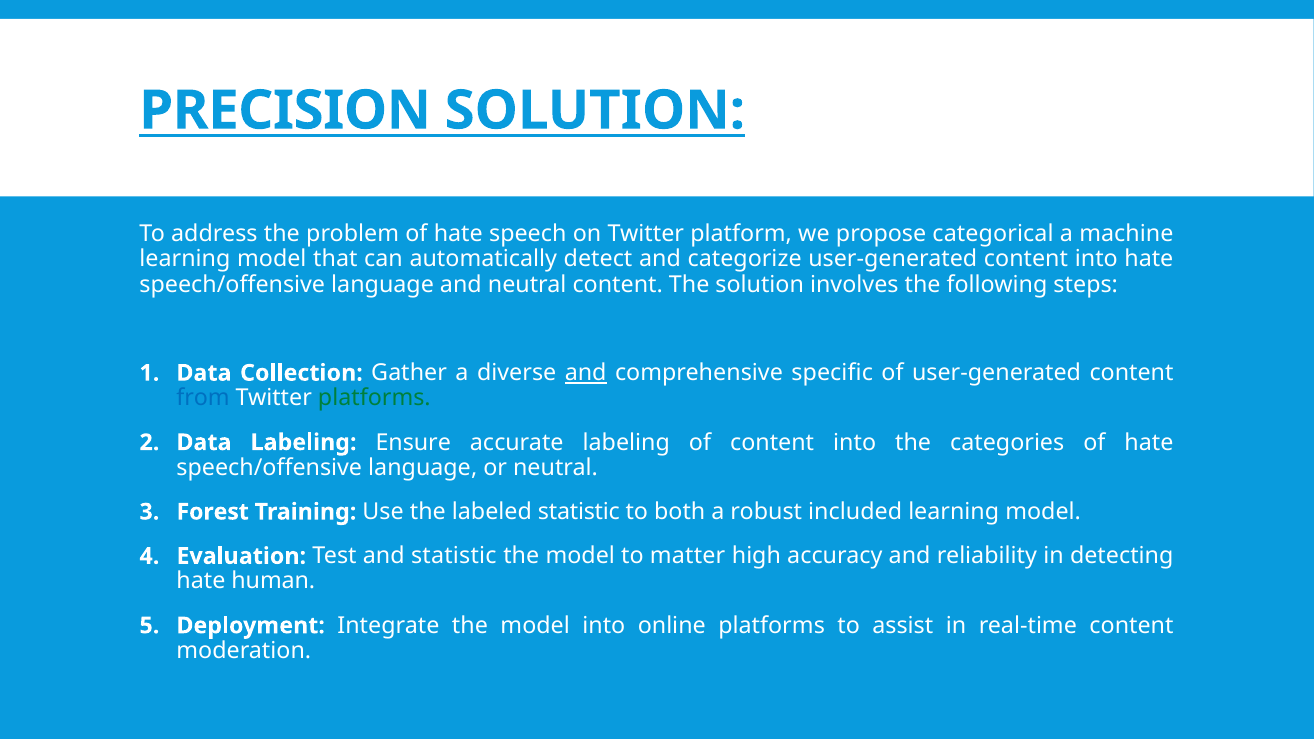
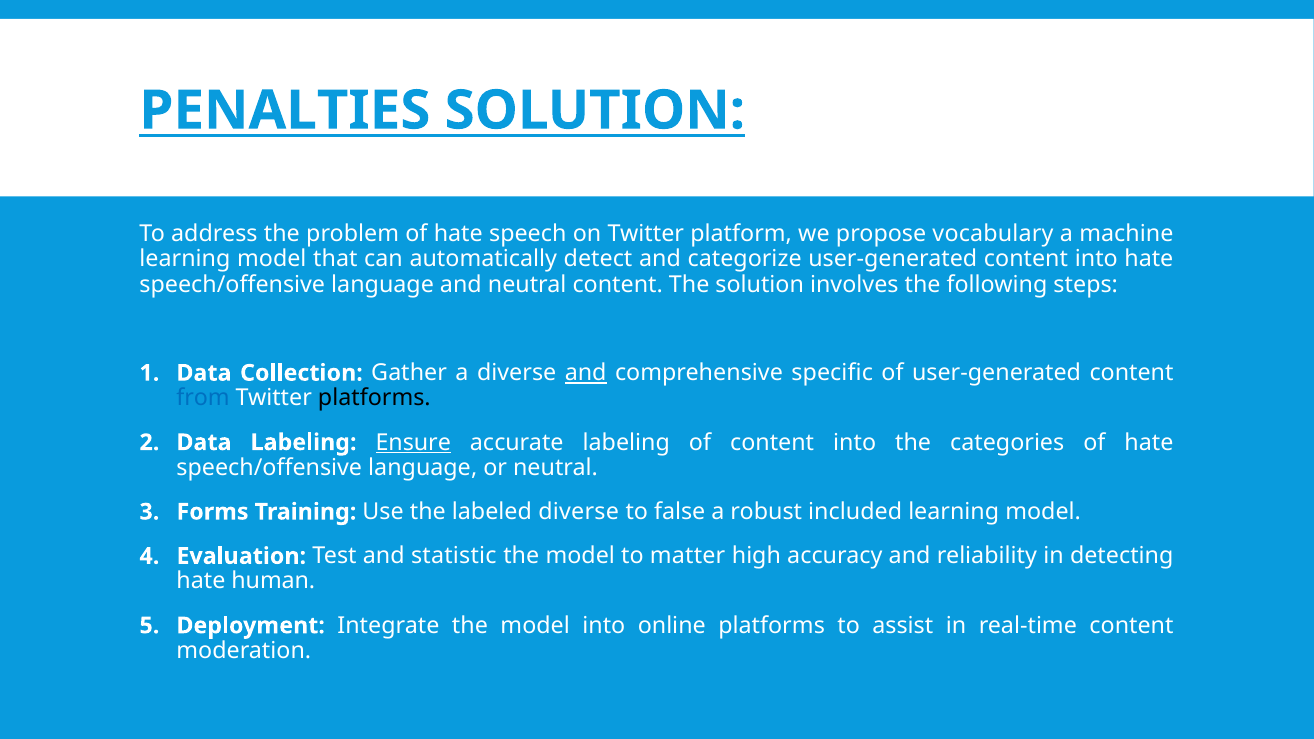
PRECISION: PRECISION -> PENALTIES (285, 111)
categorical: categorical -> vocabulary (993, 234)
platforms colour: green -> black (374, 398)
Ensure underline: none -> present (413, 443)
Forest: Forest -> Forms (213, 512)
labeled statistic: statistic -> diverse (579, 512)
both: both -> false (680, 512)
